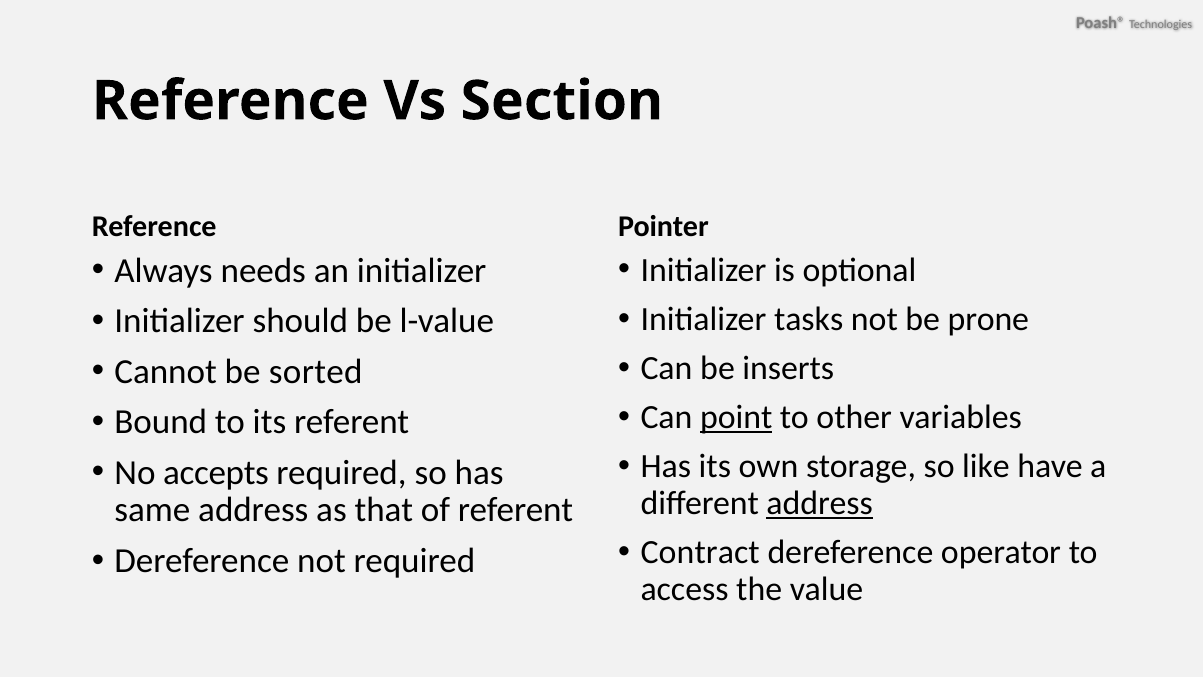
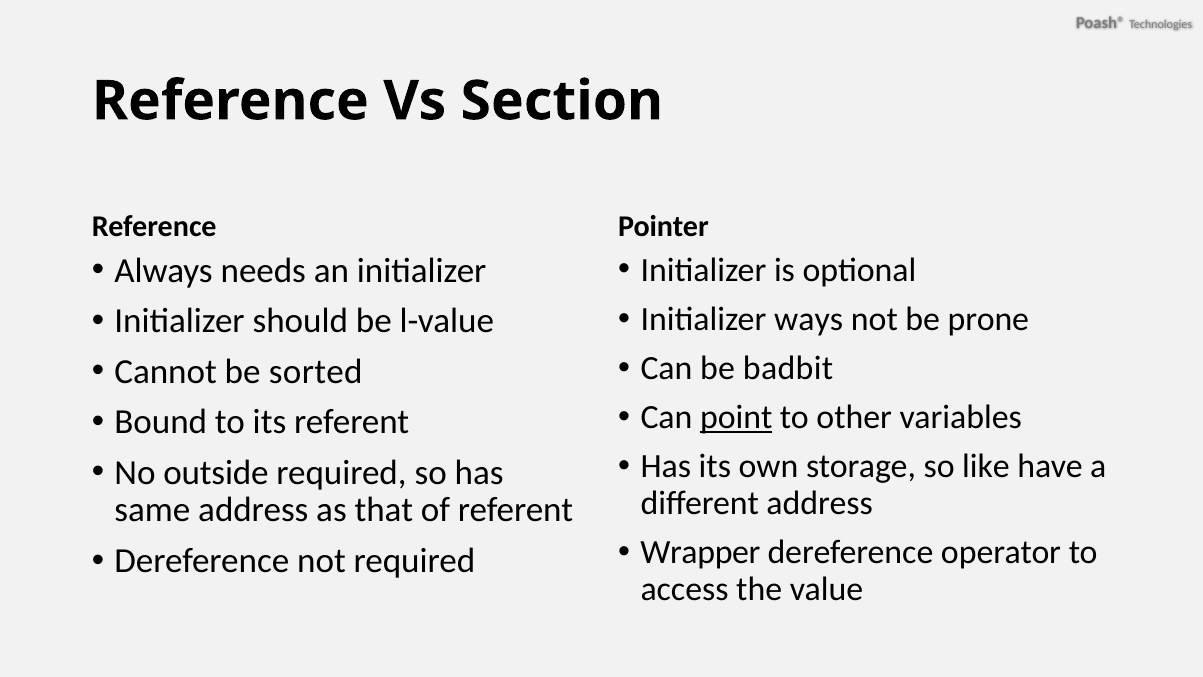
tasks: tasks -> ways (809, 319)
inserts: inserts -> badbit (788, 368)
accepts: accepts -> outside (216, 472)
address underline: present -> none (820, 503)
Contract: Contract -> Wrapper (700, 552)
